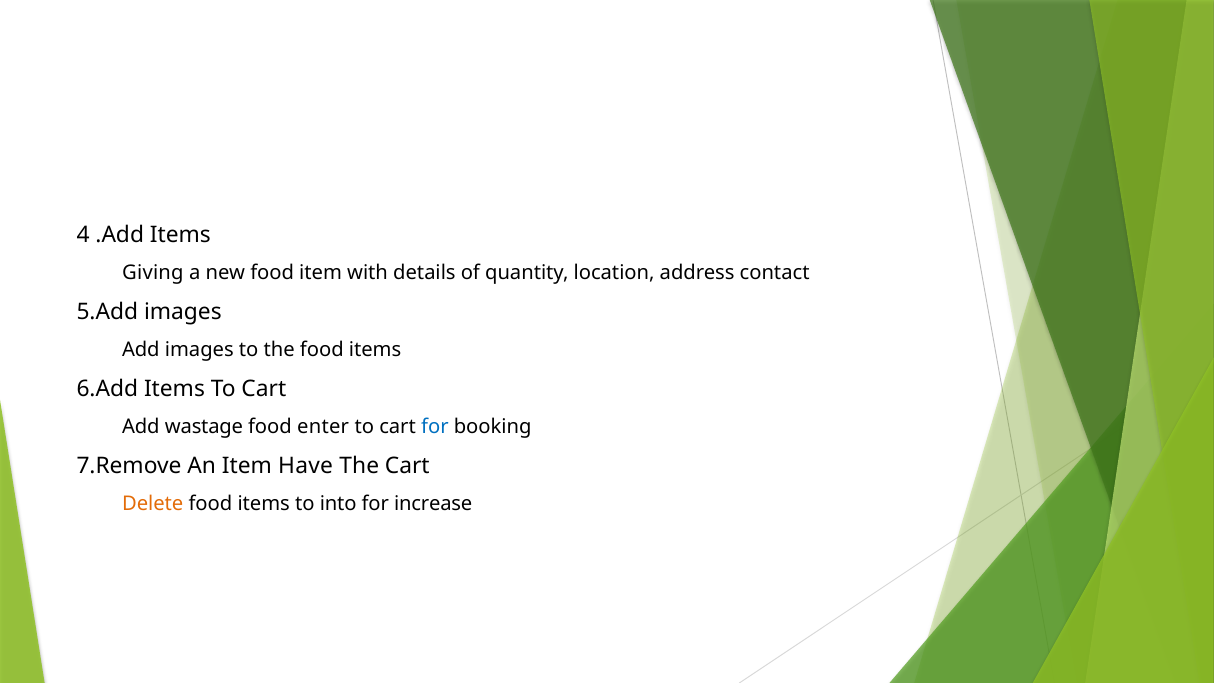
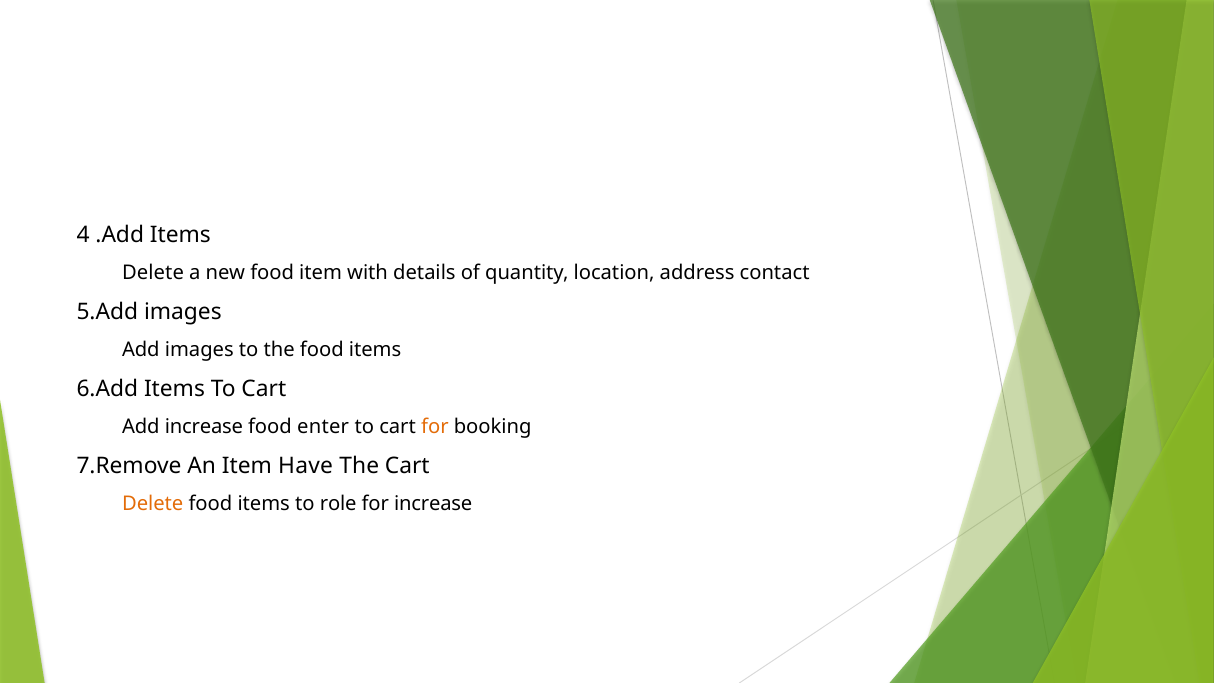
Giving: Giving -> Delete (153, 273)
Add wastage: wastage -> increase (204, 427)
for colour: blue -> orange (435, 427)
into: into -> role (338, 504)
